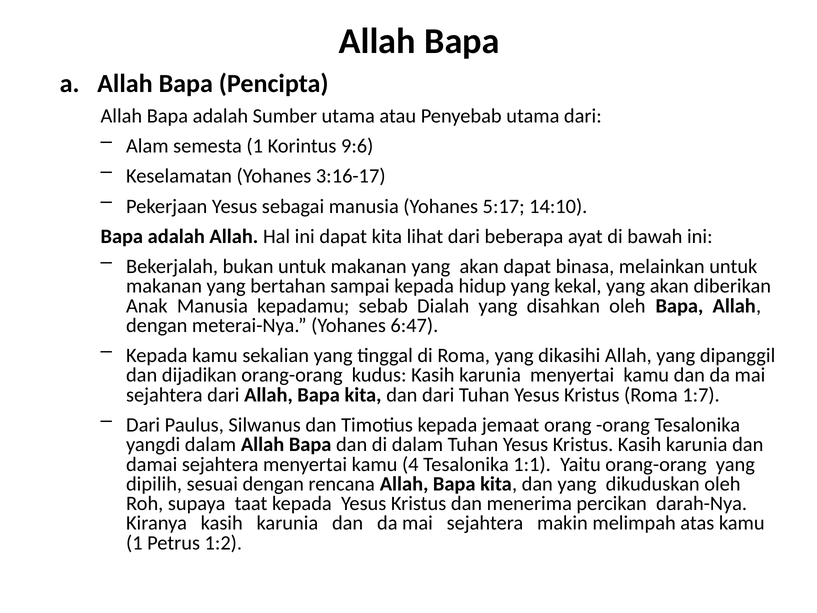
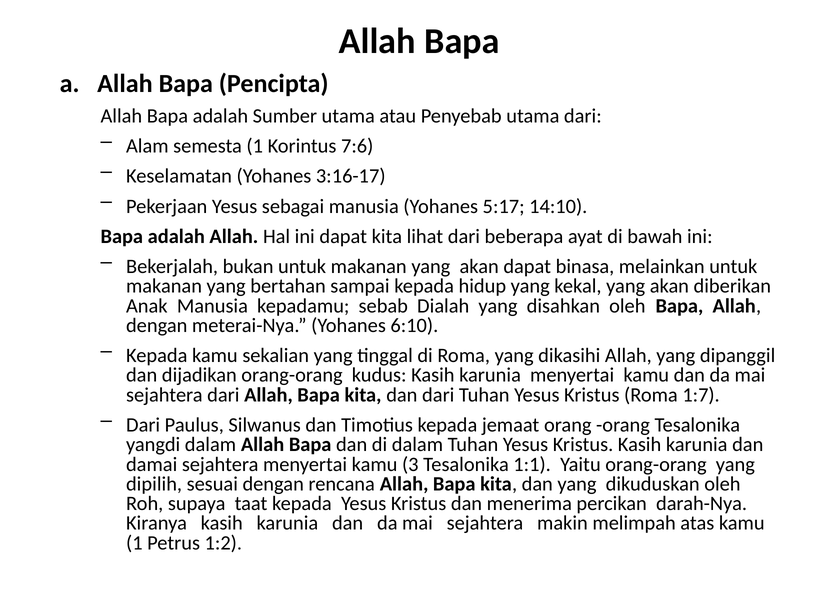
9:6: 9:6 -> 7:6 (357, 146)
6:47: 6:47 -> 6:10 (414, 325)
4: 4 -> 3 (410, 464)
